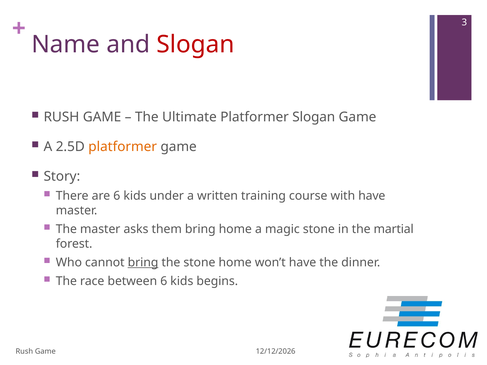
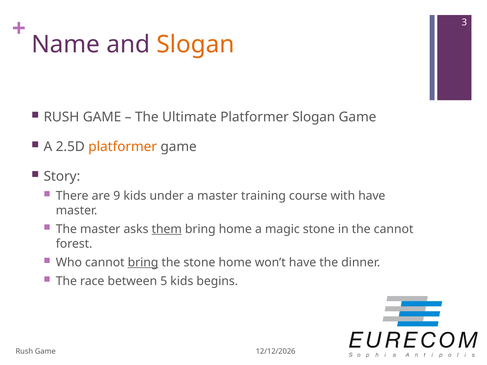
Slogan colour: red -> orange (195, 45)
are 6: 6 -> 9 (117, 196)
a written: written -> master (217, 196)
them underline: none -> present (167, 229)
the martial: martial -> cannot (394, 229)
between 6: 6 -> 5 (164, 281)
